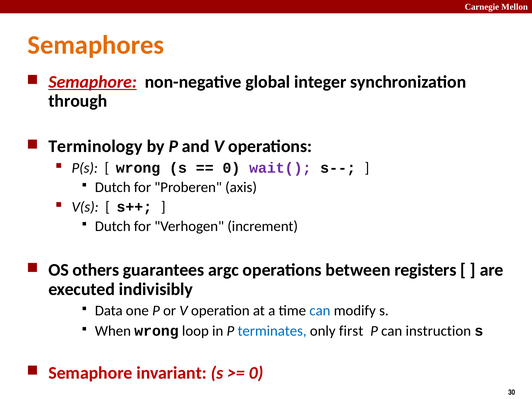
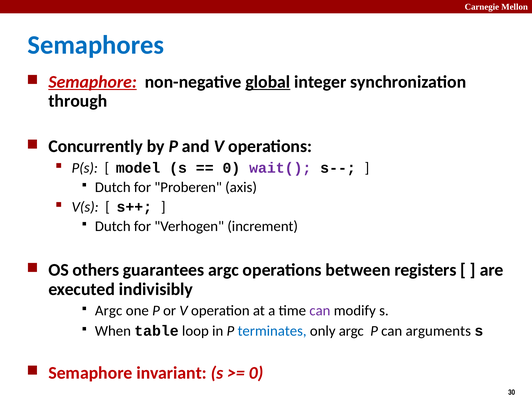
Semaphores colour: orange -> blue (96, 45)
global underline: none -> present (268, 82)
Terminology: Terminology -> Concurrently (96, 146)
wrong: wrong -> model (138, 168)
Data: Data -> Argc (109, 311)
can colour: blue -> purple (320, 311)
When wrong: wrong -> table (156, 331)
only first: first -> argc (351, 331)
instruction: instruction -> arguments (438, 331)
